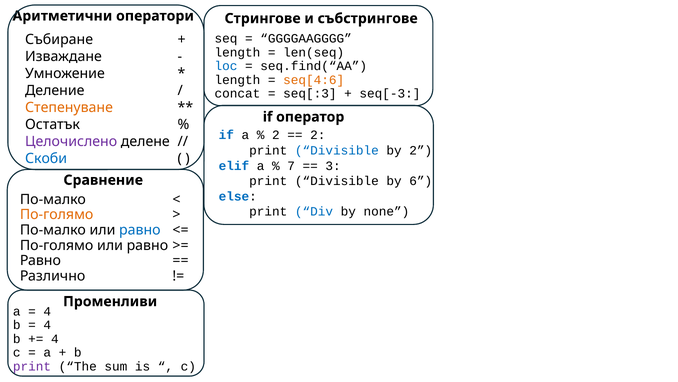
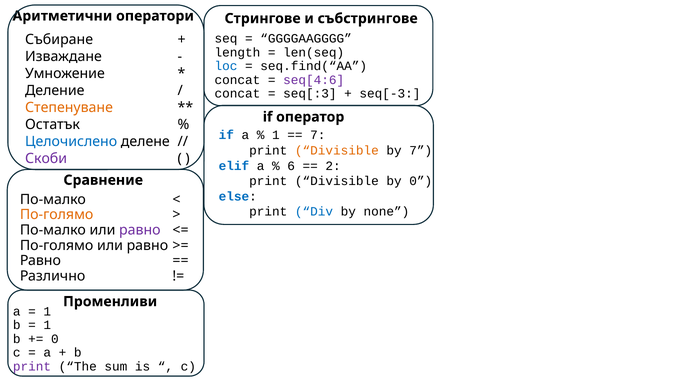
length: length -> concat (237, 80)
seq[4:6 colour: orange -> purple (314, 80)
2: 2 -> 1 (276, 135)
2: 2 -> 7 (318, 135)
Целочислено colour: purple -> blue (71, 141)
Divisible colour: blue -> orange (337, 150)
by 2: 2 -> 7 (421, 150)
Скоби colour: blue -> purple (46, 158)
7: 7 -> 6 (291, 166)
3: 3 -> 2 (333, 166)
by 6: 6 -> 0 (421, 181)
равно colour: blue -> purple (140, 230)
4: 4 -> 1 (47, 311)
4: 4 -> 1 (47, 325)
4: 4 -> 0 (55, 338)
